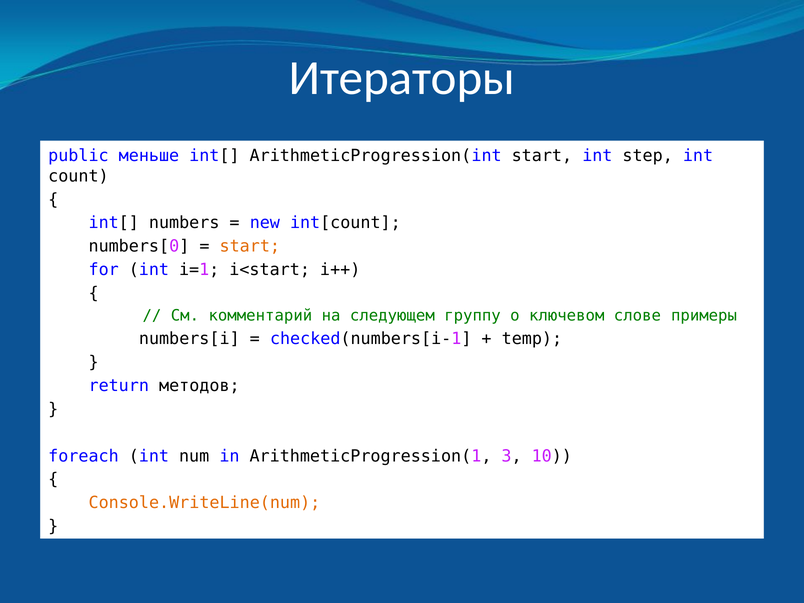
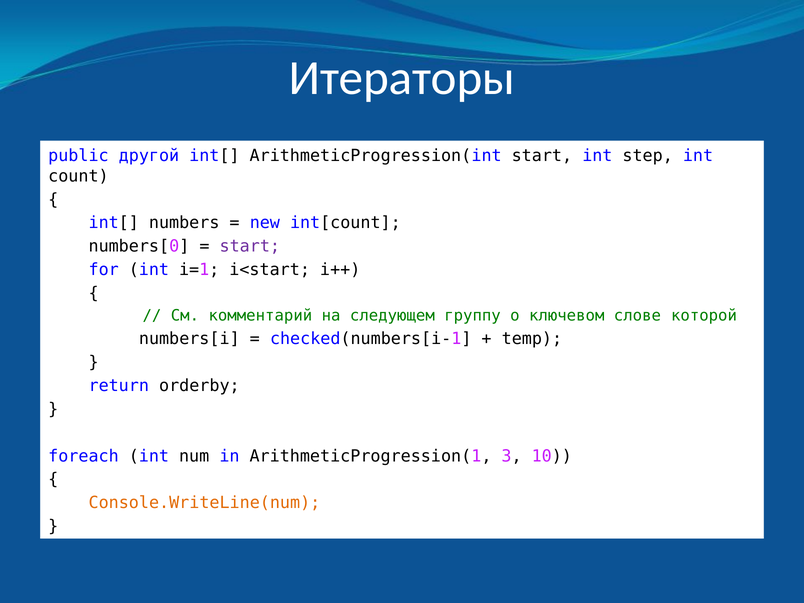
меньше: меньше -> другой (149, 156)
start colour: orange -> purple (250, 246)
примеры: примеры -> которой (704, 316)
методов: методов -> orderby (199, 386)
